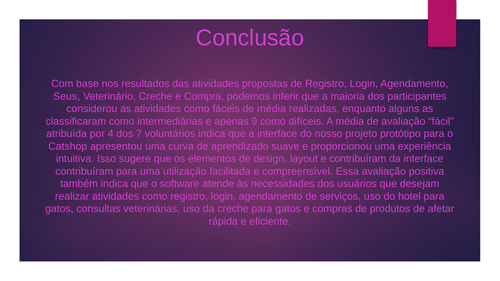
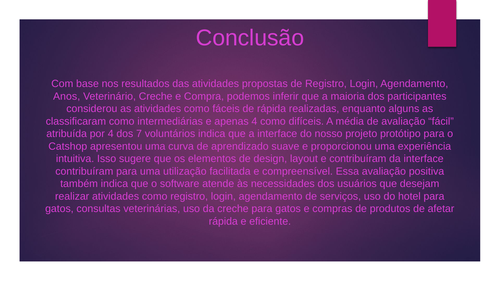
Seus: Seus -> Anos (67, 96)
de média: média -> rápida (272, 109)
apenas 9: 9 -> 4 (254, 121)
